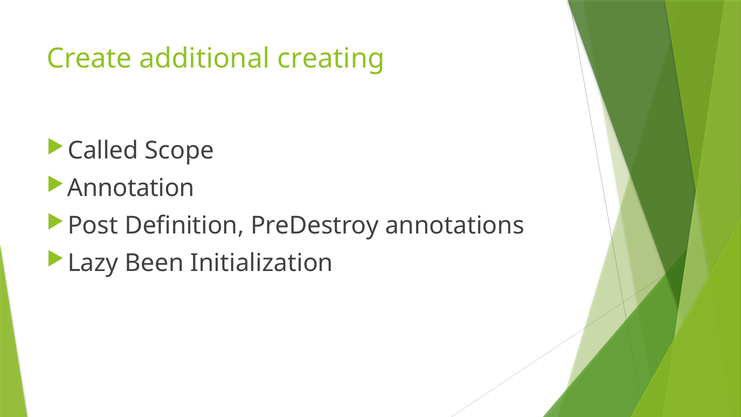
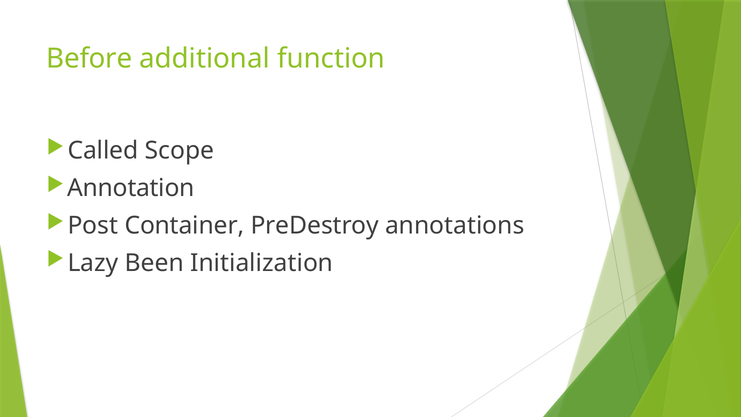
Create: Create -> Before (89, 58)
creating: creating -> function (331, 58)
Definition: Definition -> Container (184, 225)
